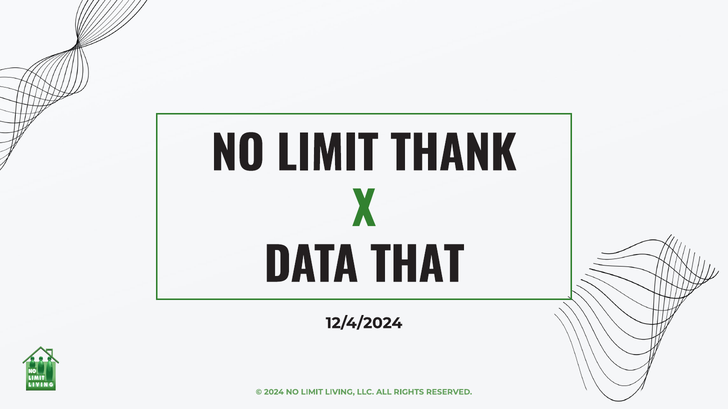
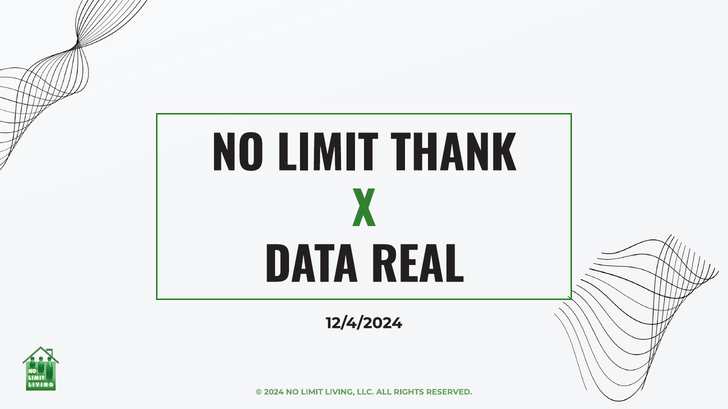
THAT: THAT -> REAL (417, 267)
